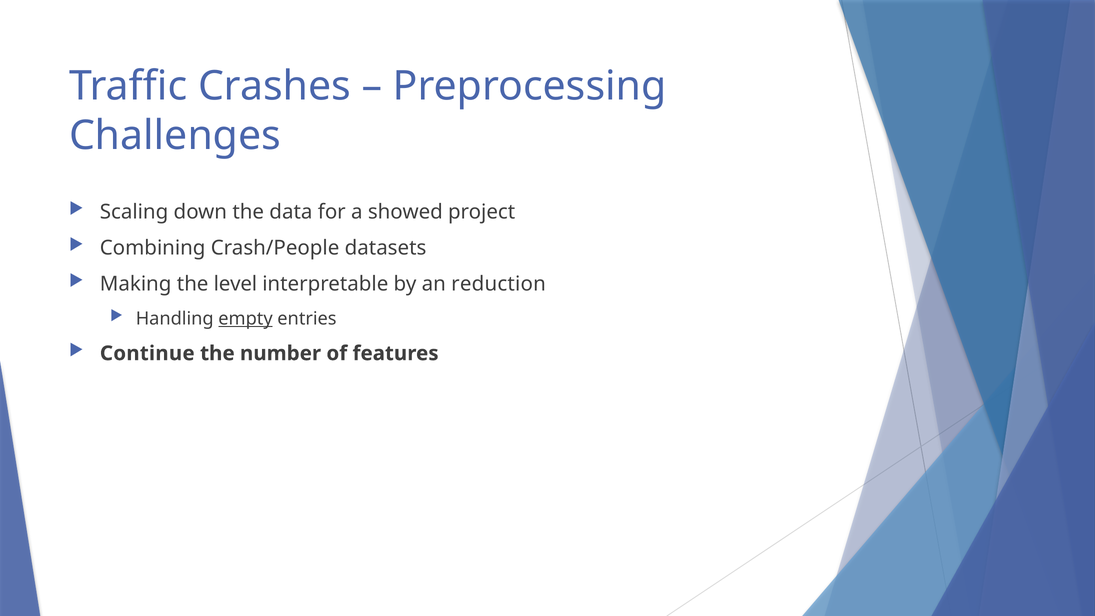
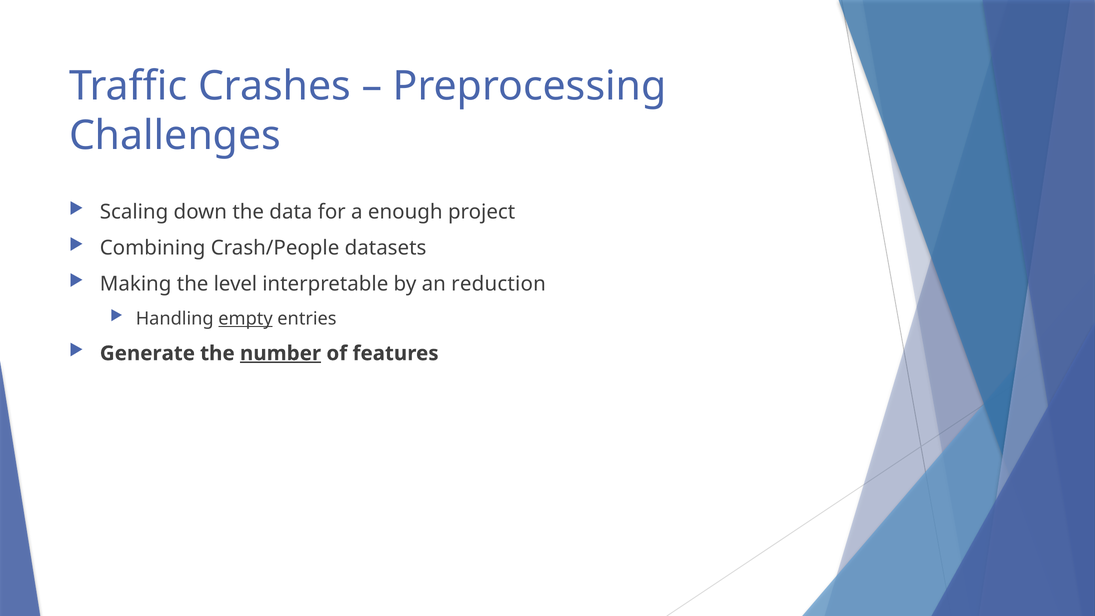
showed: showed -> enough (405, 212)
Continue: Continue -> Generate (147, 353)
number underline: none -> present (281, 353)
